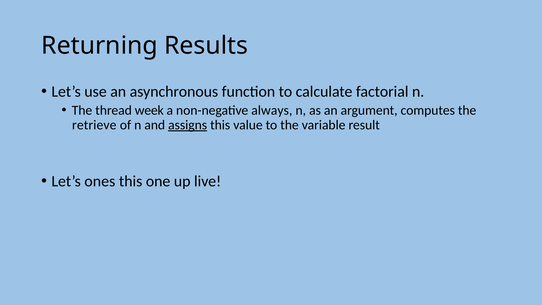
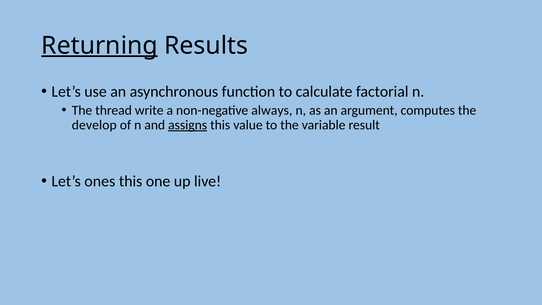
Returning underline: none -> present (100, 46)
week: week -> write (149, 110)
retrieve: retrieve -> develop (94, 125)
